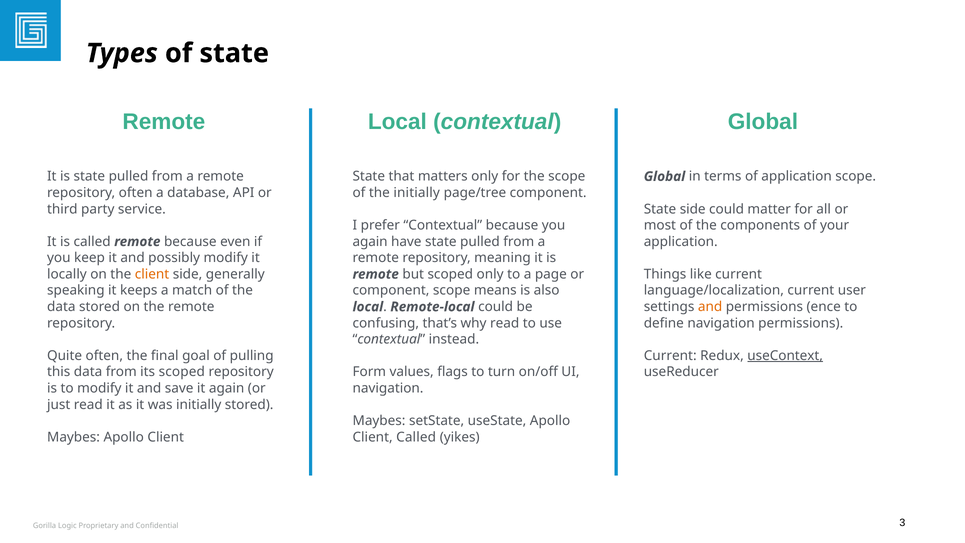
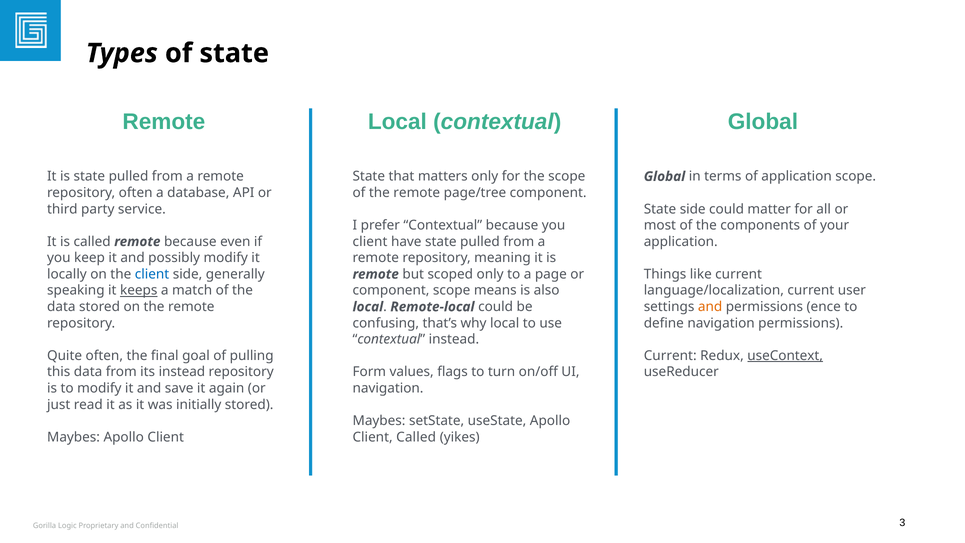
of the initially: initially -> remote (417, 193)
again: again -> client (370, 242)
client colour: orange -> blue (152, 274)
keeps underline: none -> present (139, 290)
why read: read -> local (505, 323)
its scoped: scoped -> instead (182, 372)
